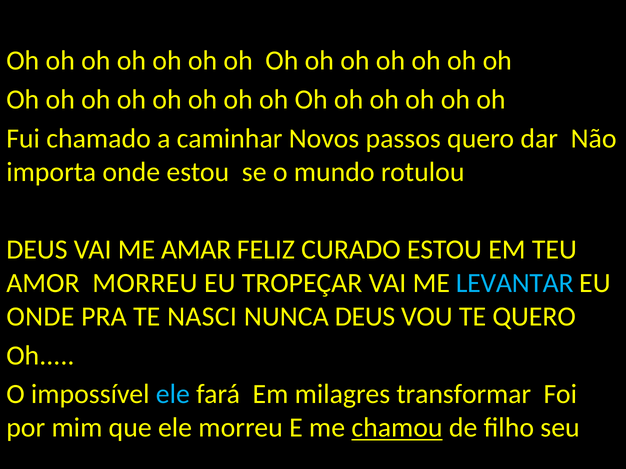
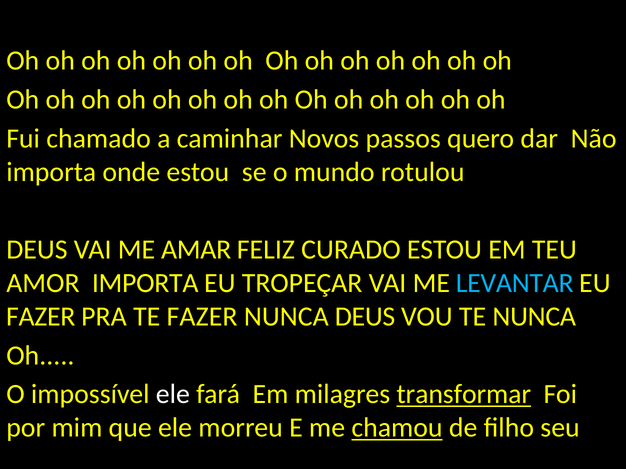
AMOR MORREU: MORREU -> IMPORTA (145, 283)
ONDE: ONDE -> FAZER (41, 317)
TE NASCI: NASCI -> FAZER (202, 317)
TE QUERO: QUERO -> NUNCA (534, 317)
ele colour: light blue -> white (173, 395)
transformar underline: none -> present (464, 395)
